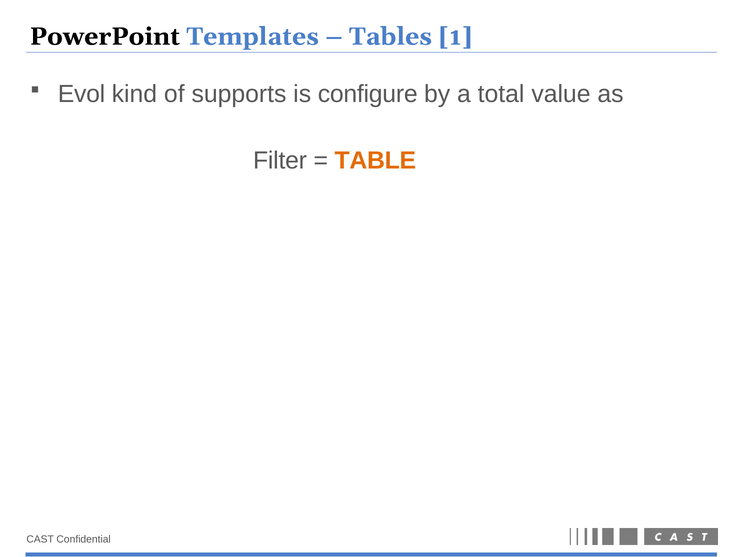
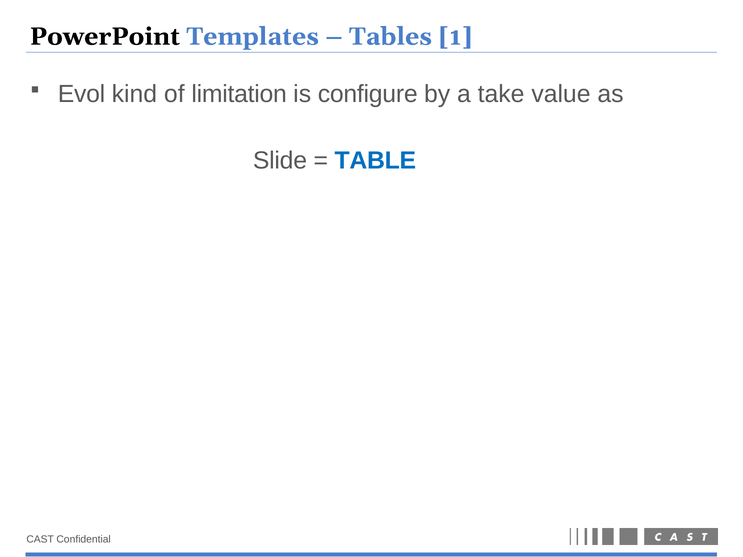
supports: supports -> limitation (239, 94)
total: total -> take (501, 94)
Filter: Filter -> Slide (280, 161)
TABLE colour: orange -> blue (375, 161)
